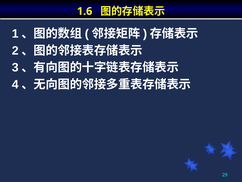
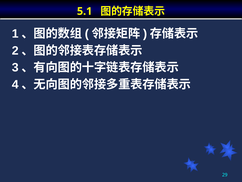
1.6: 1.6 -> 5.1 (85, 11)
